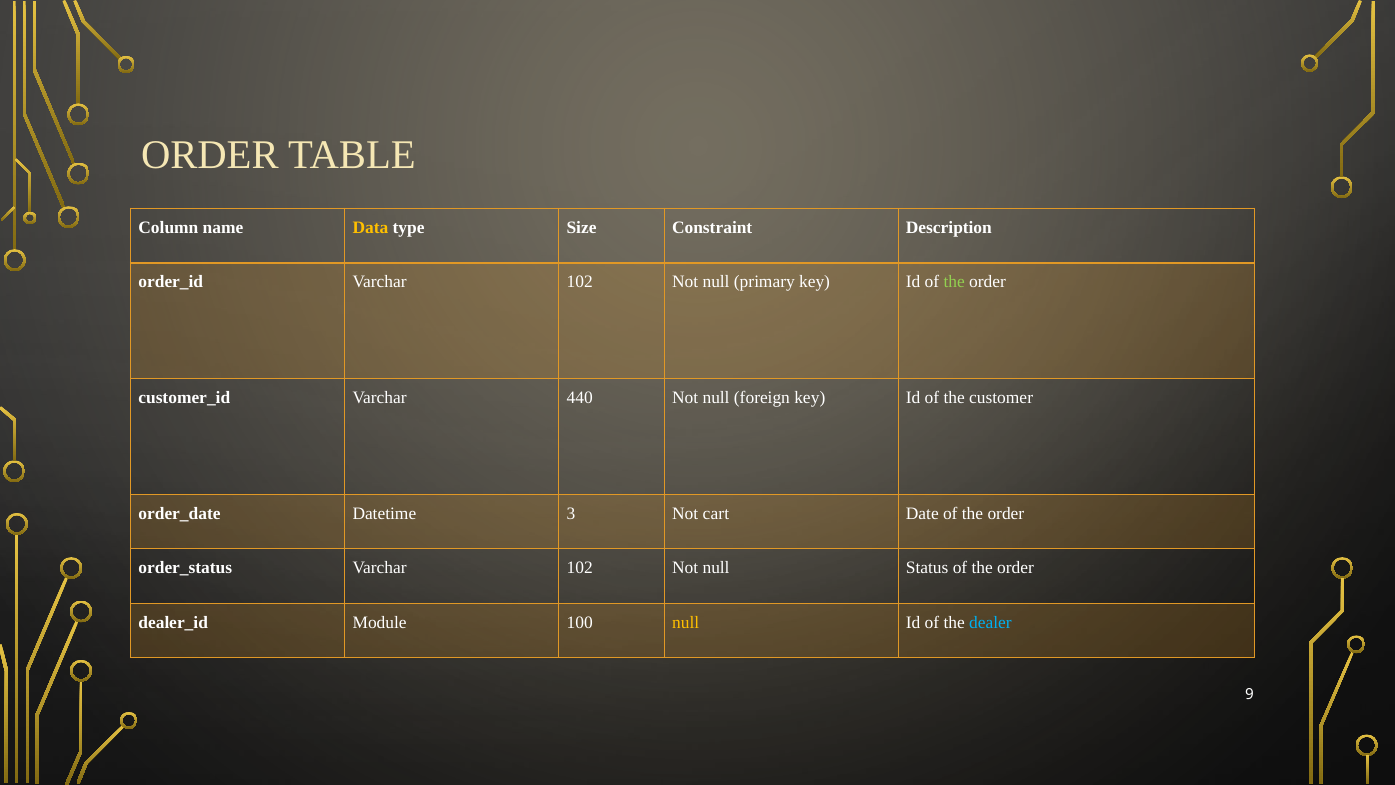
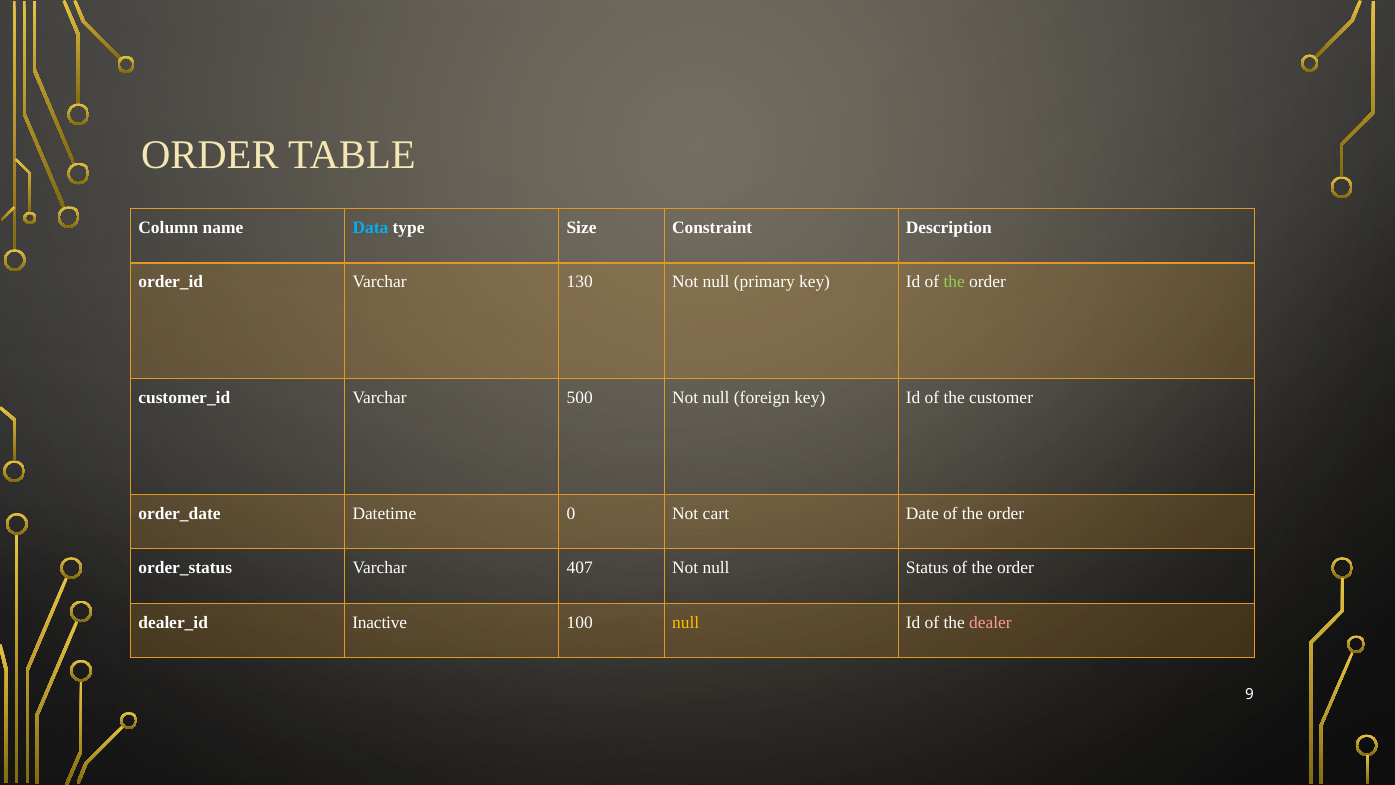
Data colour: yellow -> light blue (370, 228)
102: 102 -> 130 (580, 282)
440: 440 -> 500 (580, 398)
3: 3 -> 0 (571, 513)
102: 102 -> 407 (580, 568)
Module: Module -> Inactive (380, 622)
dealer colour: light blue -> pink (990, 622)
